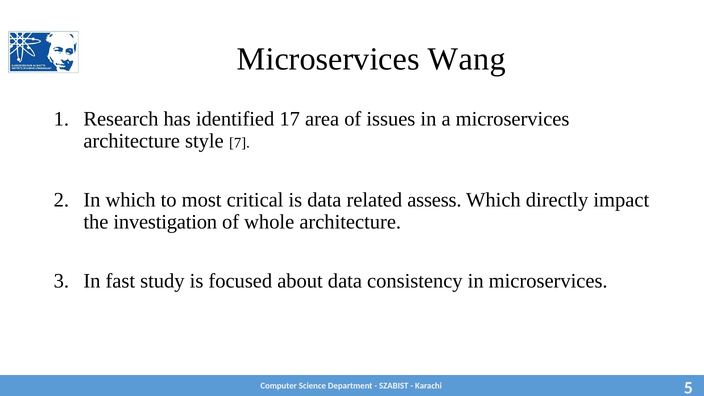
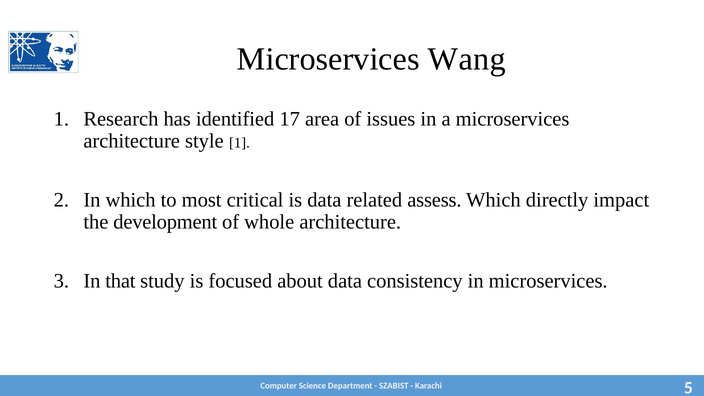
style 7: 7 -> 1 (239, 143)
investigation: investigation -> development (165, 222)
fast: fast -> that (120, 281)
